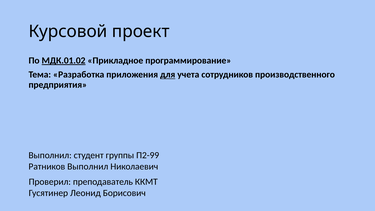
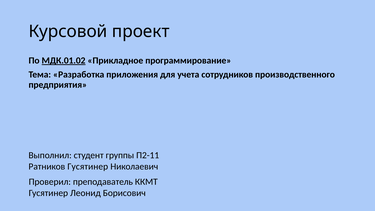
для underline: present -> none (168, 75)
П2-99: П2-99 -> П2-11 (148, 155)
Ратников Выполнил: Выполнил -> Гусятинер (88, 166)
